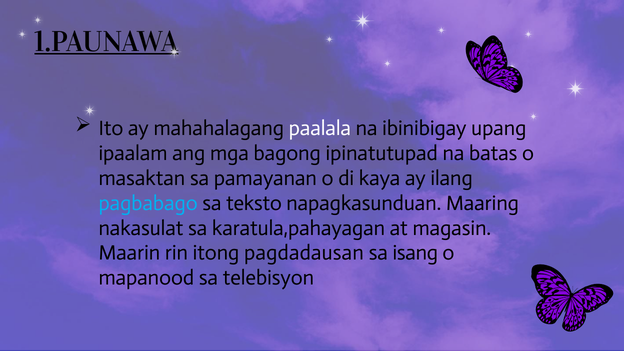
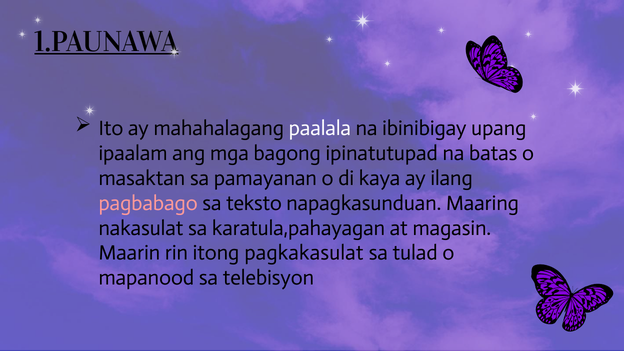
pagbabago colour: light blue -> pink (148, 203)
pagdadausan: pagdadausan -> pagkakasulat (304, 253)
isang: isang -> tulad (415, 253)
